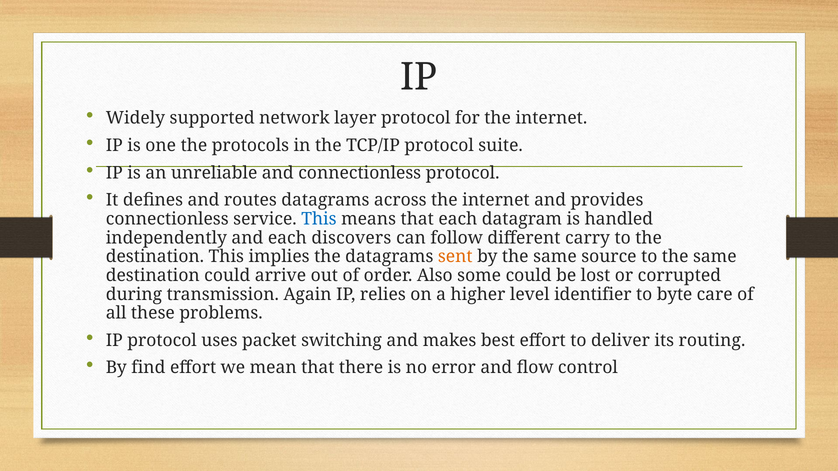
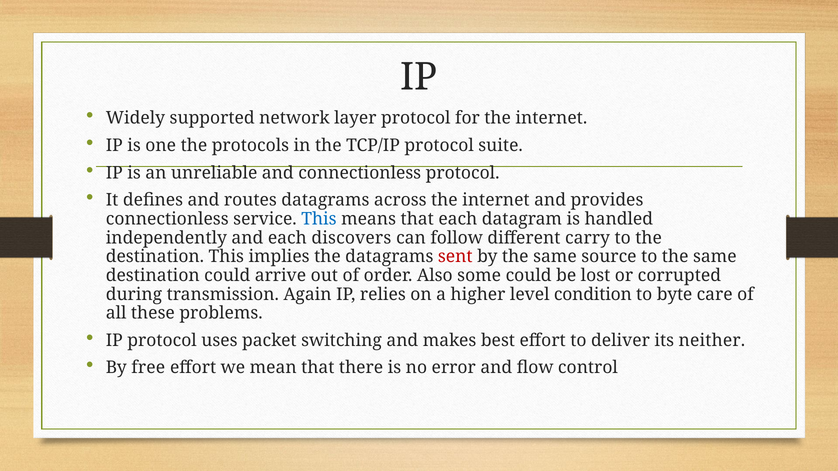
sent colour: orange -> red (455, 257)
identifier: identifier -> condition (593, 295)
routing: routing -> neither (712, 341)
find: find -> free (148, 368)
